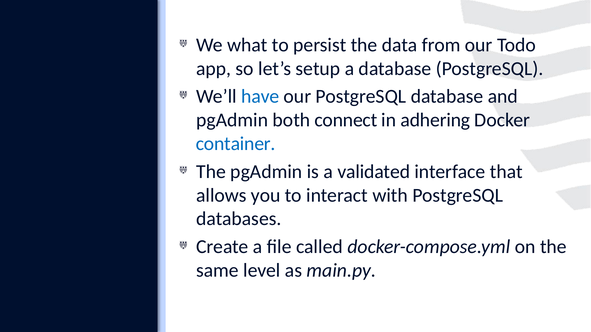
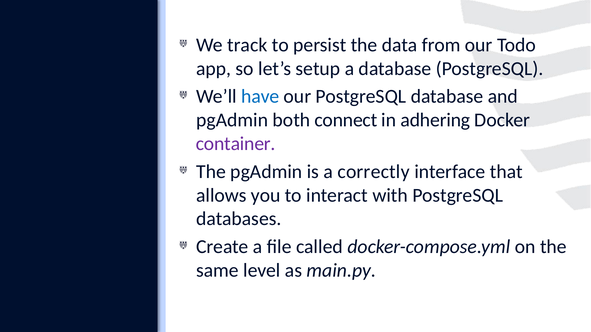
what: what -> track (247, 45)
container colour: blue -> purple (236, 144)
validated: validated -> correctly (374, 172)
